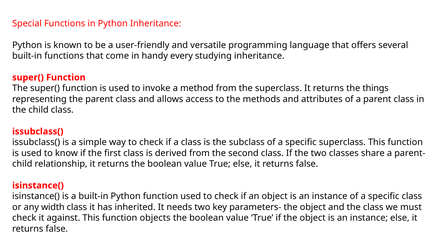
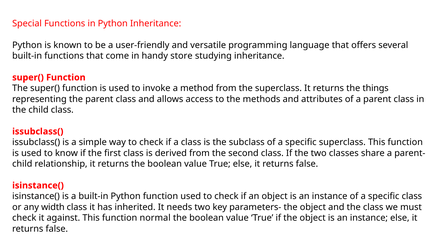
every: every -> store (181, 56)
objects: objects -> normal (155, 218)
